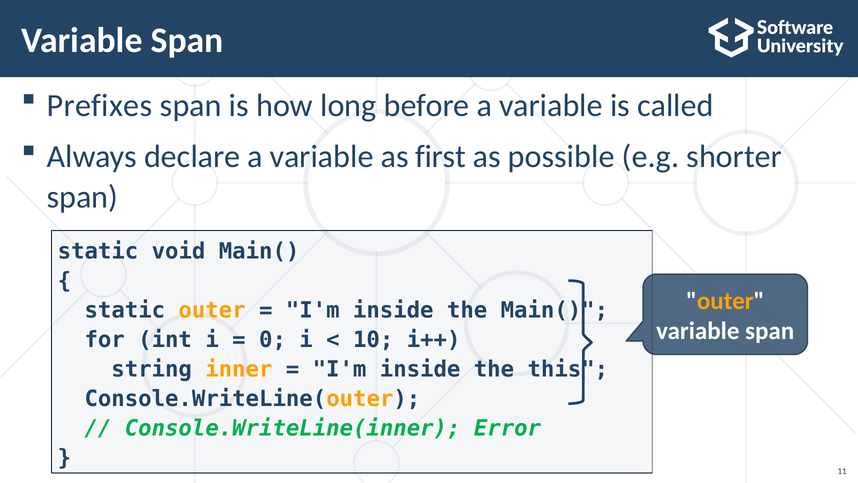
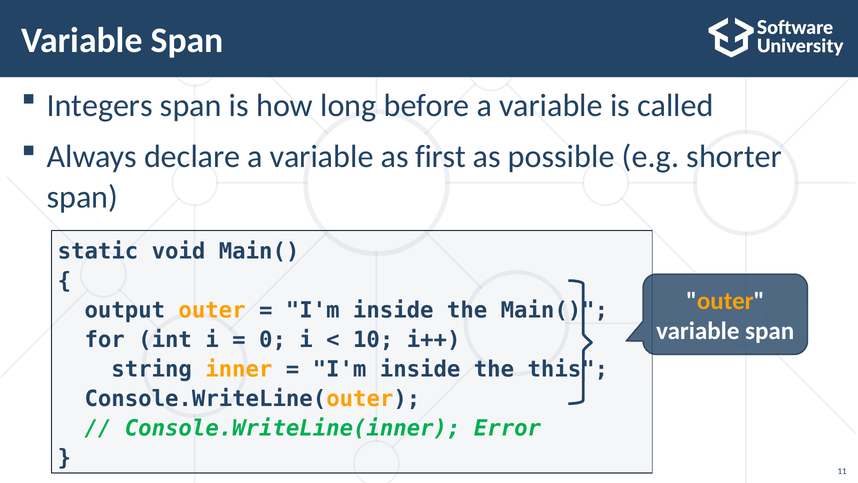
Prefixes: Prefixes -> Integers (100, 105)
static: static -> output (125, 310)
